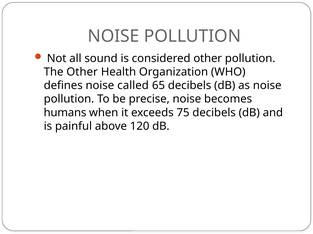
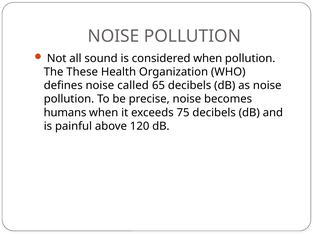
considered other: other -> when (208, 59)
The Other: Other -> These (82, 72)
